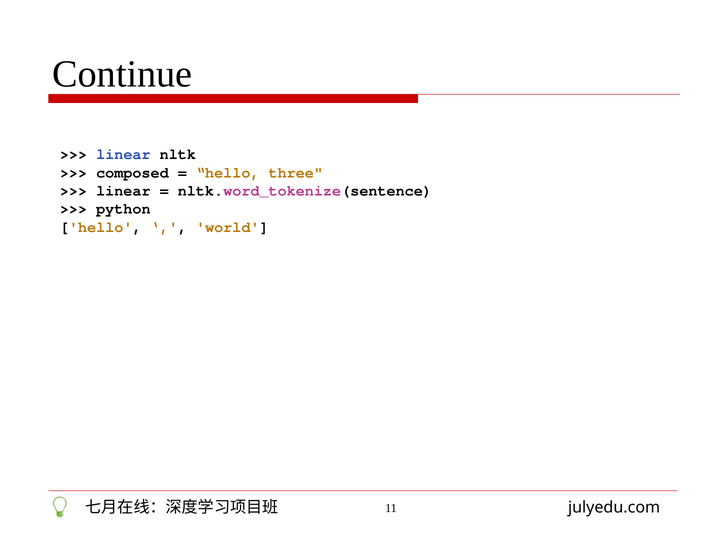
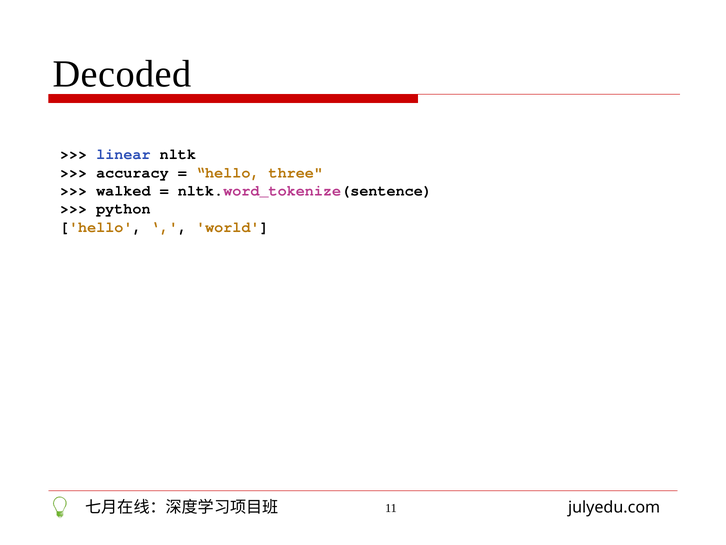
Continue: Continue -> Decoded (122, 74)
composed: composed -> accuracy (132, 172)
linear: linear -> walked (123, 191)
